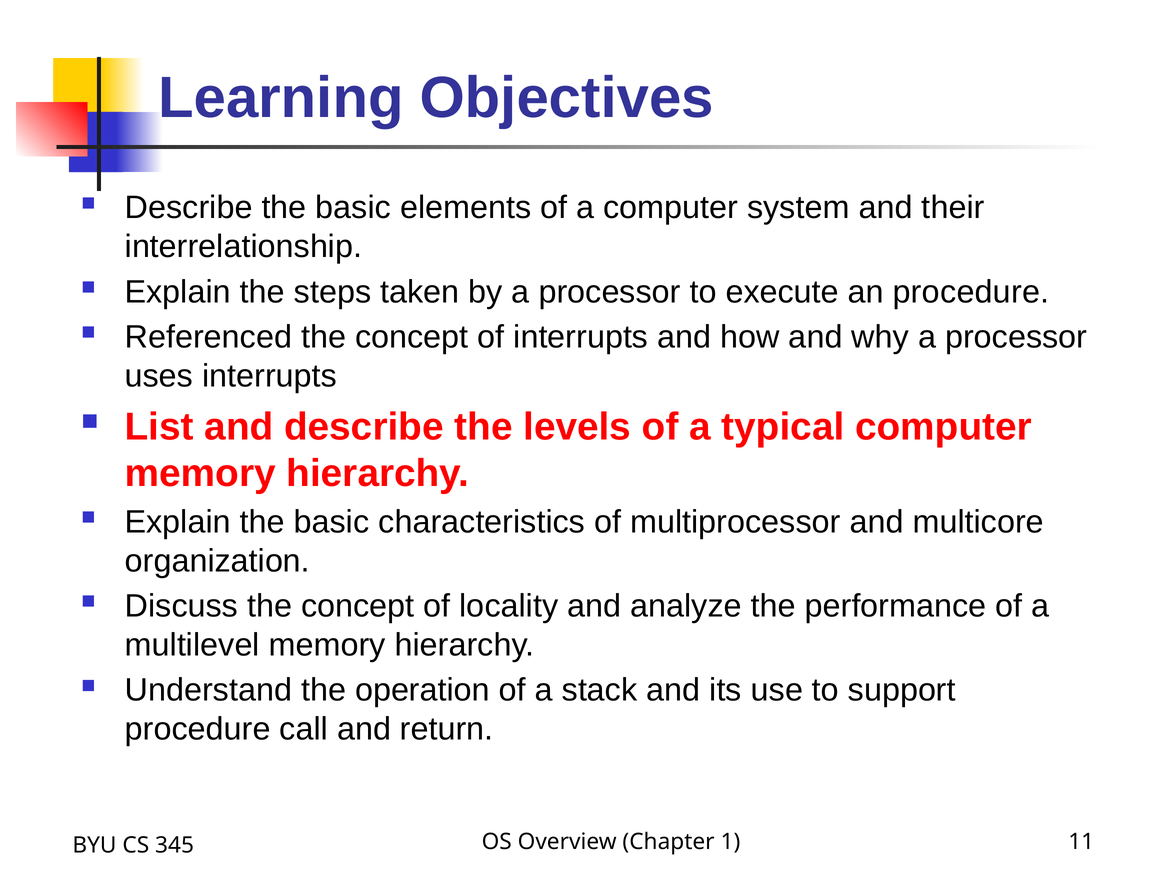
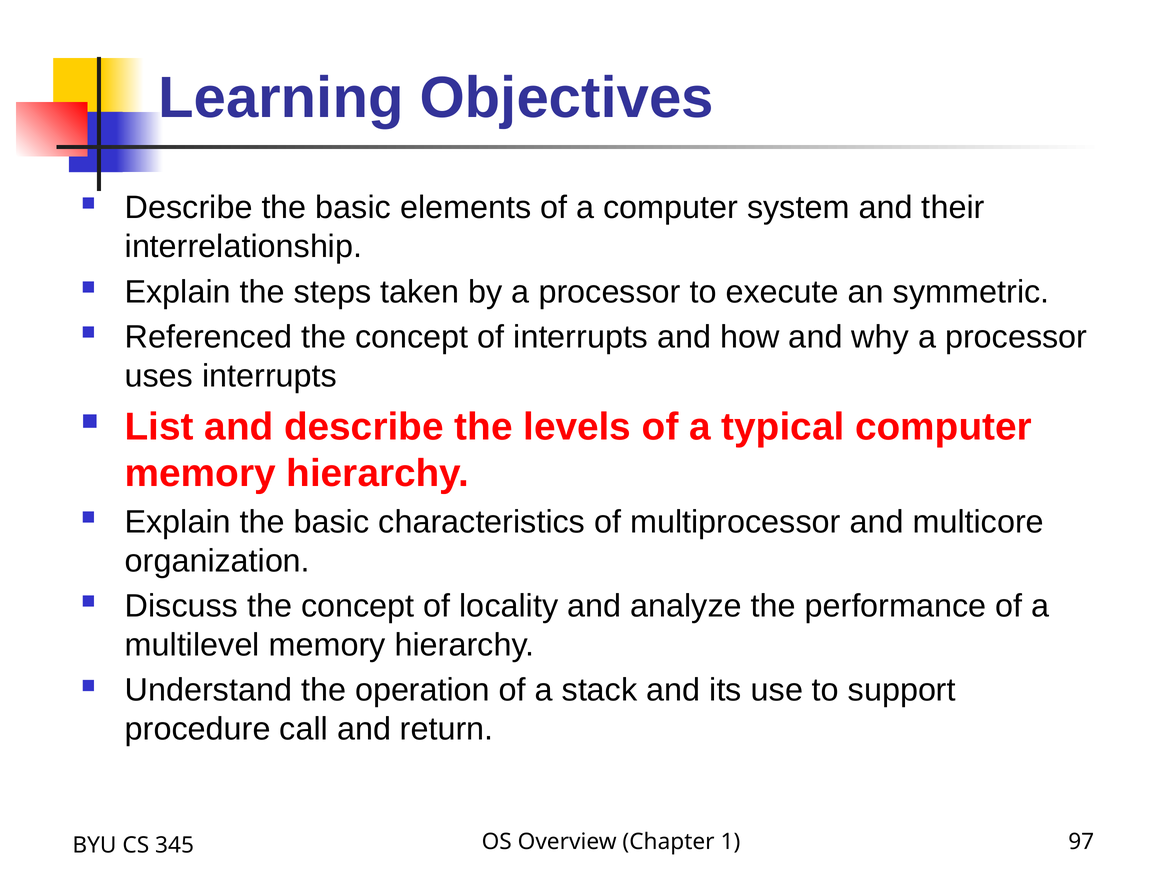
an procedure: procedure -> symmetric (971, 292)
11: 11 -> 97 (1081, 842)
